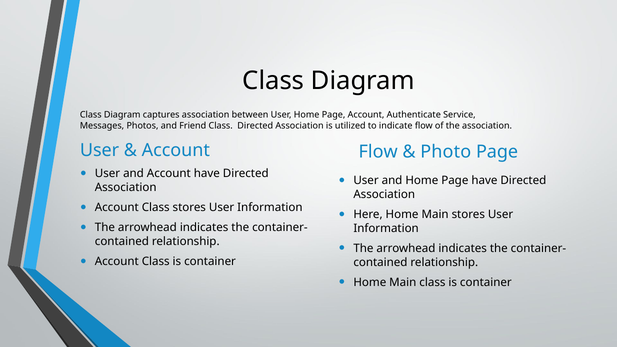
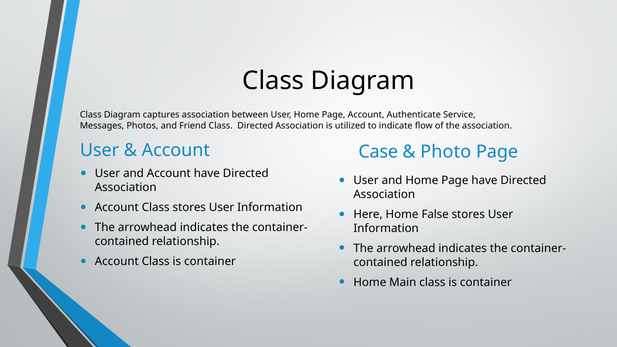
Flow: Flow -> Case (378, 152)
Here Home Main: Main -> False (435, 215)
